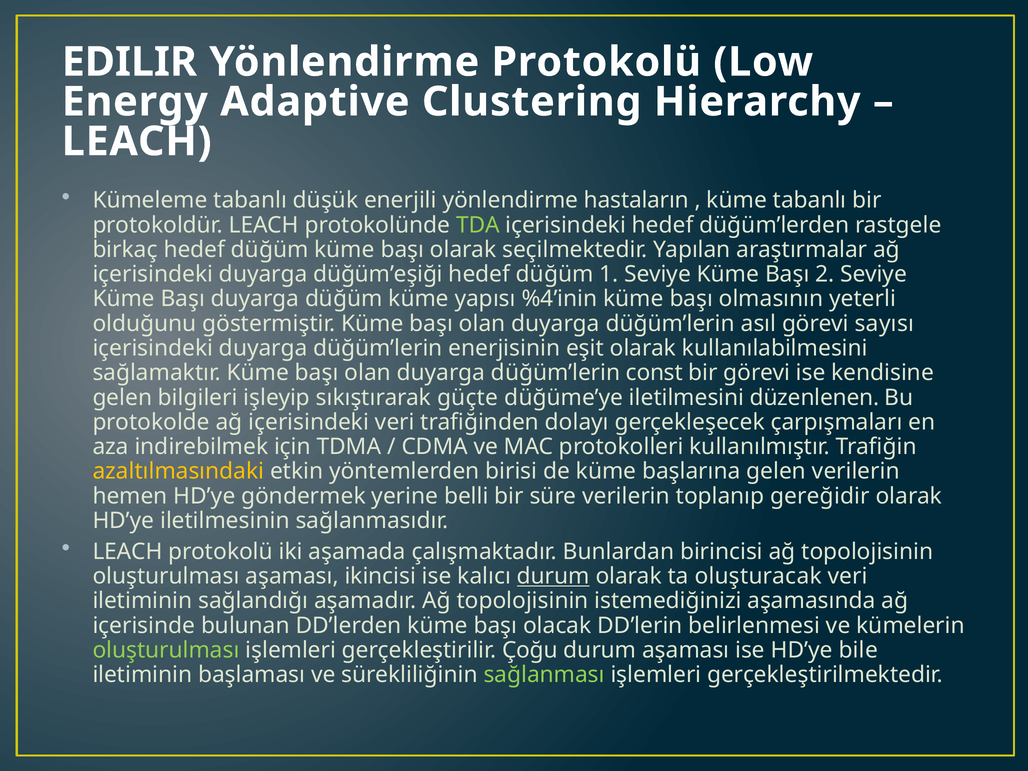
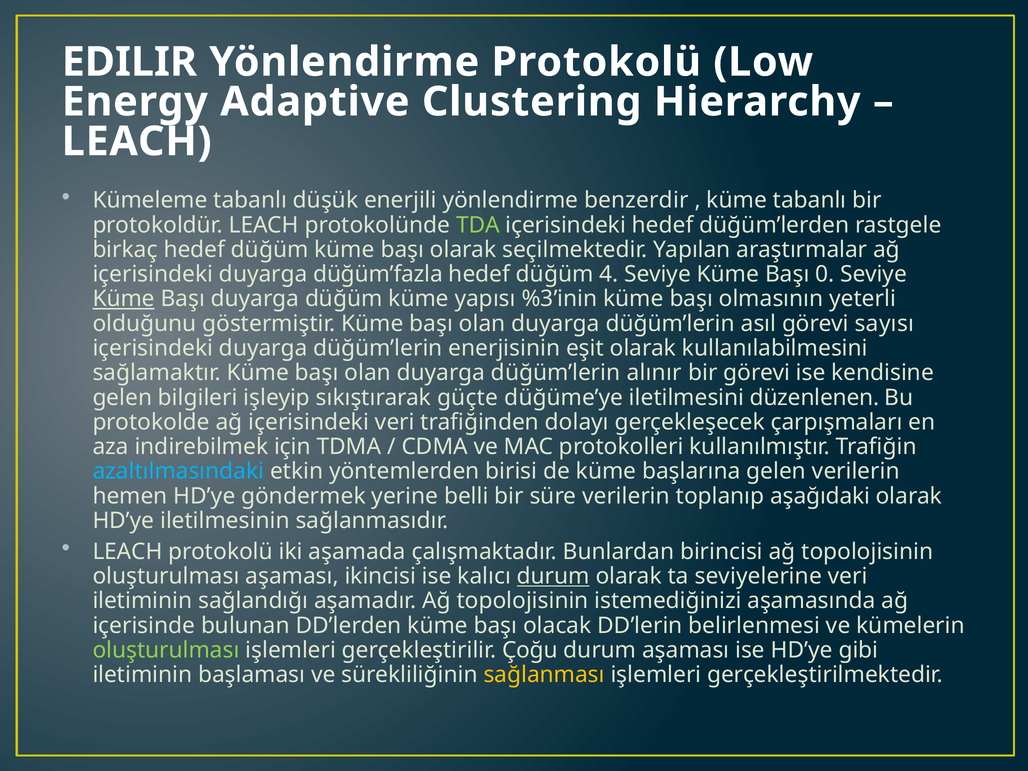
hastaların: hastaların -> benzerdir (636, 200)
düğüm’eşiği: düğüm’eşiği -> düğüm’fazla (378, 274)
1: 1 -> 4 (609, 274)
2: 2 -> 0 (825, 274)
Küme underline: none -> present (124, 299)
%4’inin: %4’inin -> %3’inin (559, 299)
const: const -> alınır (654, 373)
azaltılmasındaki colour: yellow -> light blue (178, 471)
gereğidir: gereğidir -> aşağıdaki (820, 496)
oluşturacak: oluşturacak -> seviyelerine (758, 576)
bile: bile -> gibi (858, 650)
sağlanması colour: light green -> yellow (544, 675)
